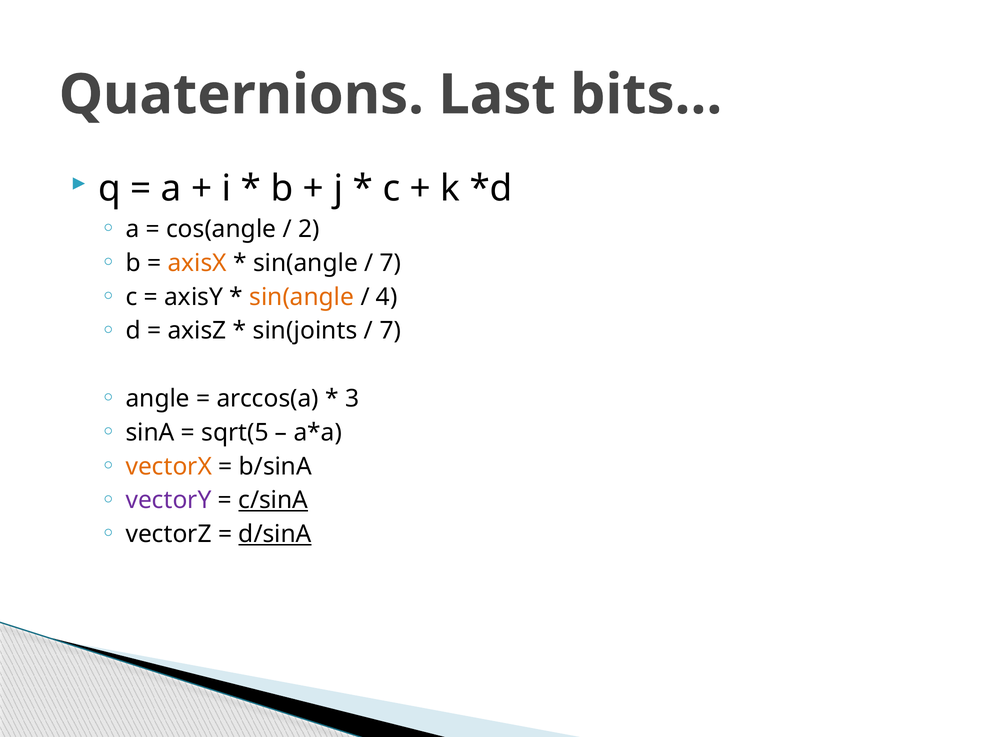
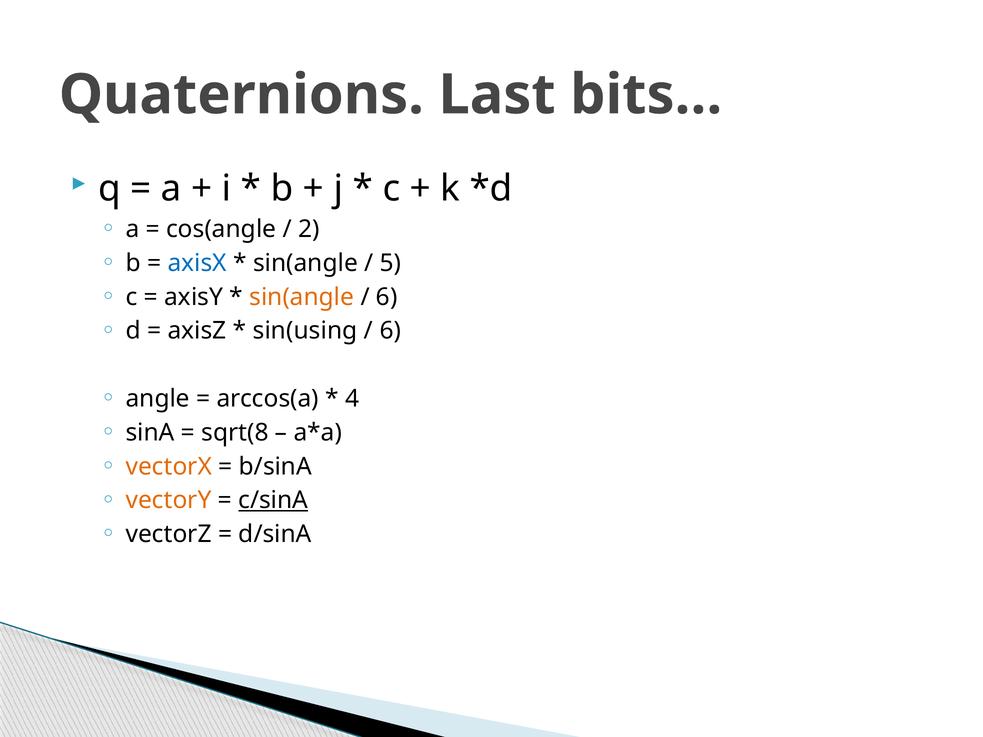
axisX colour: orange -> blue (197, 263)
7: 7 -> 5 (391, 263)
4: 4 -> 6 (387, 297)
sin(joints: sin(joints -> sin(using (305, 331)
7: 7 -> 6 (390, 331)
3: 3 -> 4 (352, 399)
sqrt(5: sqrt(5 -> sqrt(8 (235, 433)
vectorY colour: purple -> orange (169, 500)
d/sinA underline: present -> none (275, 534)
